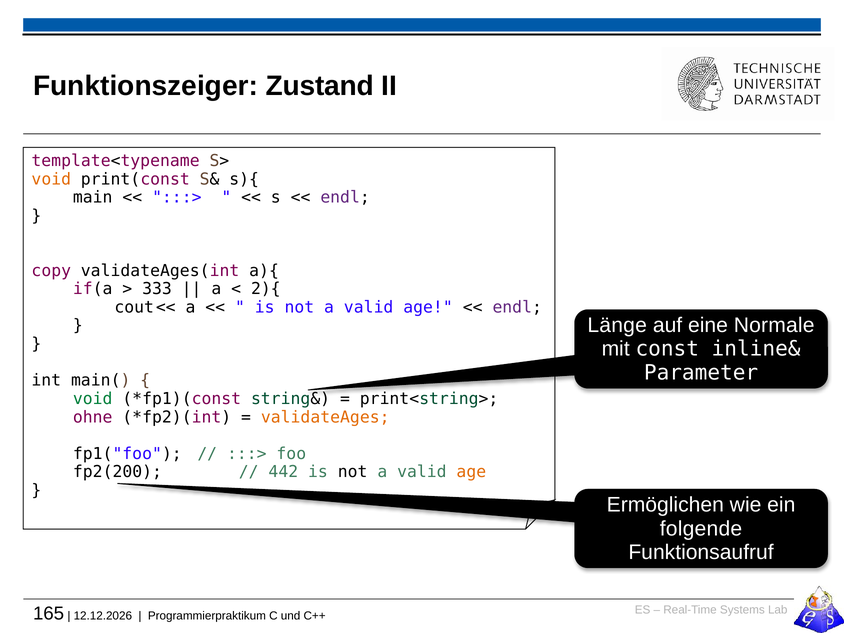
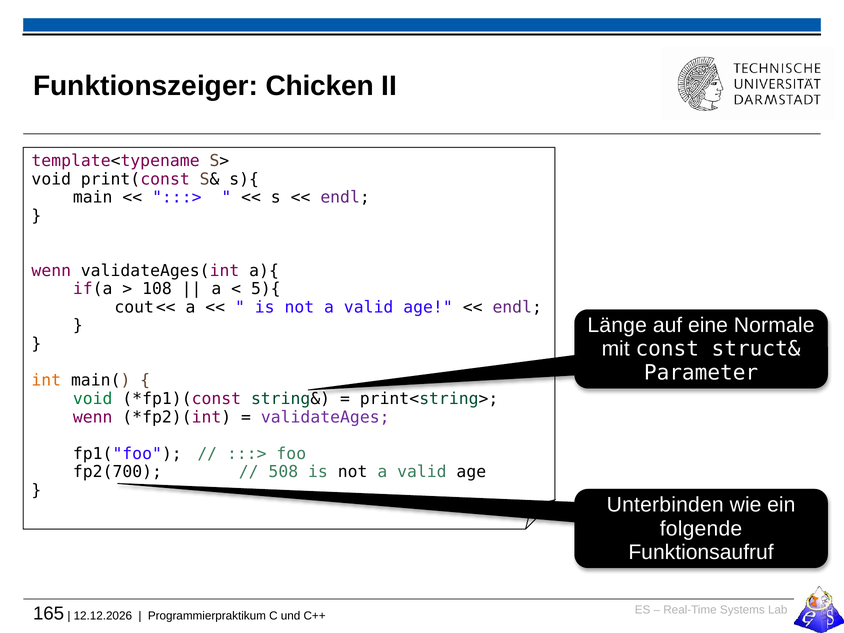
Zustand: Zustand -> Chicken (320, 86)
void colour: orange -> black (51, 179)
copy: copy -> wenn (51, 271)
333: 333 -> 108 (157, 289)
2){: 2){ -> 5){ (266, 289)
inline&: inline& -> struct& (756, 349)
int colour: black -> orange (46, 380)
ohne: ohne -> wenn (93, 417)
validateAges colour: orange -> purple (325, 417)
fp2(200: fp2(200 -> fp2(700 (117, 472)
442: 442 -> 508 (283, 472)
age colour: orange -> black (471, 472)
Ermöglichen: Ermöglichen -> Unterbinden (665, 505)
